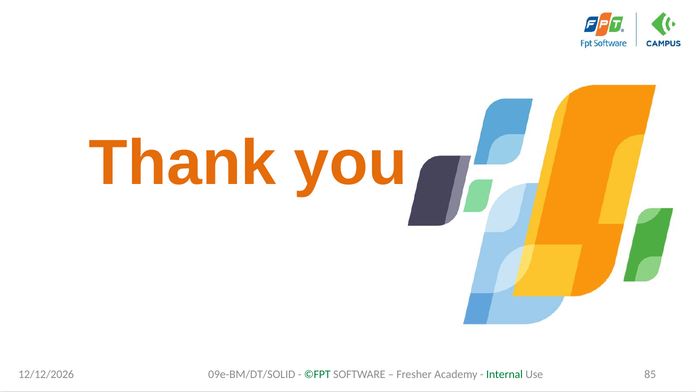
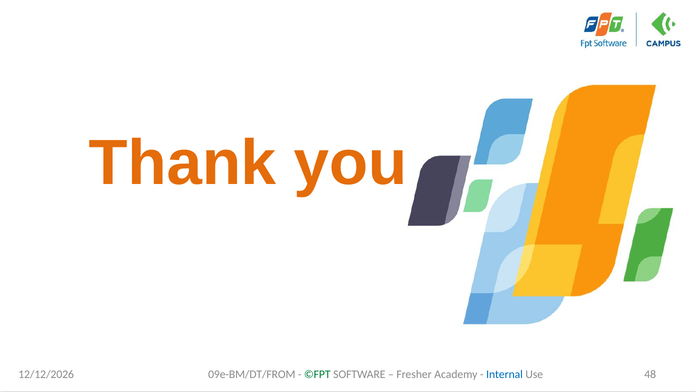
09e-BM/DT/SOLID: 09e-BM/DT/SOLID -> 09e-BM/DT/FROM (252, 374)
Internal colour: green -> blue (504, 374)
85: 85 -> 48 (650, 374)
